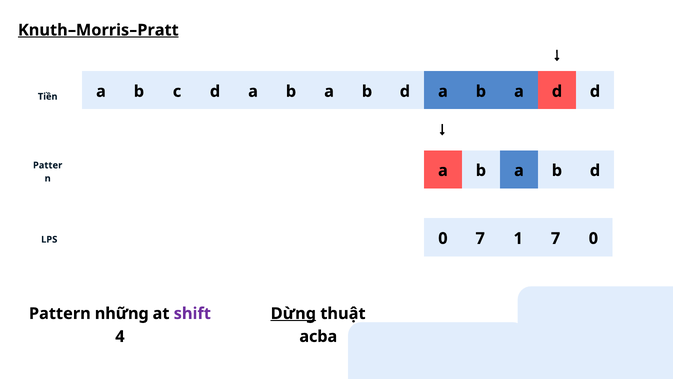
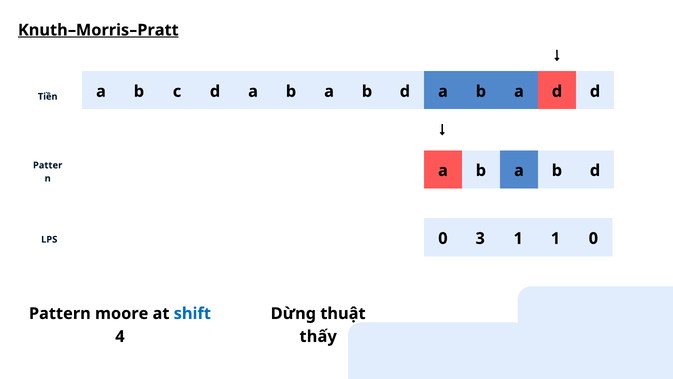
LPS 7: 7 -> 3 (480, 238)
1 7: 7 -> 1 (556, 238)
những: những -> moore (122, 313)
shift colour: purple -> blue (192, 313)
Dừng underline: present -> none (293, 313)
acba: acba -> thấy (318, 336)
